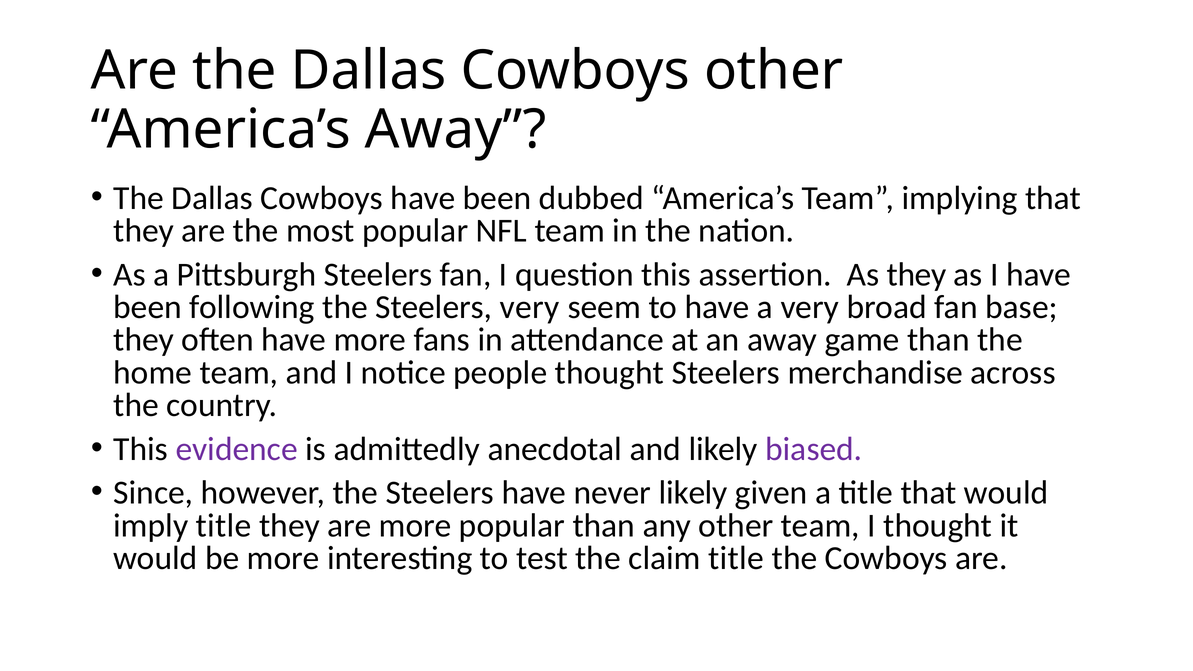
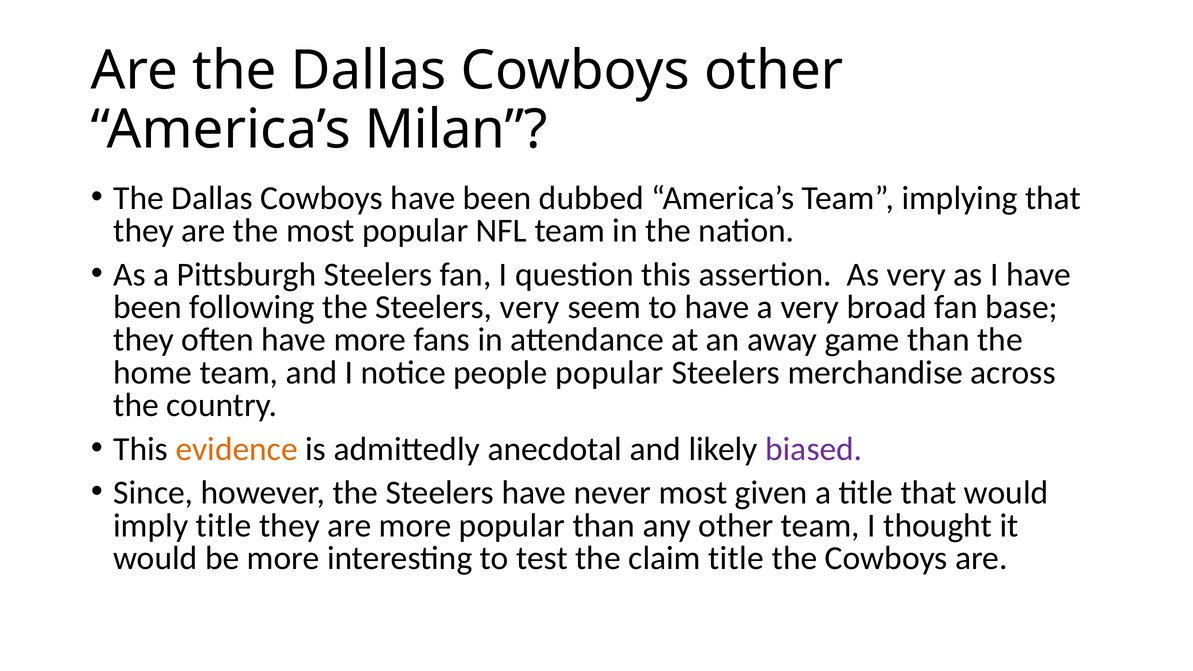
America’s Away: Away -> Milan (456, 130)
As they: they -> very (916, 275)
people thought: thought -> popular (609, 373)
evidence colour: purple -> orange (237, 449)
never likely: likely -> most (693, 493)
